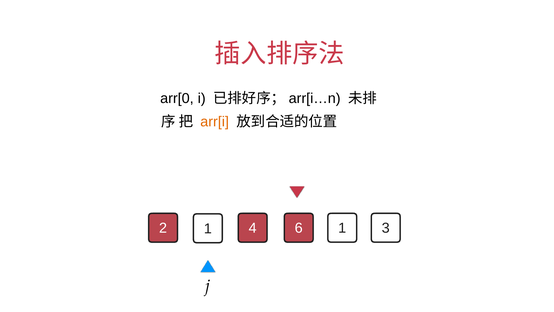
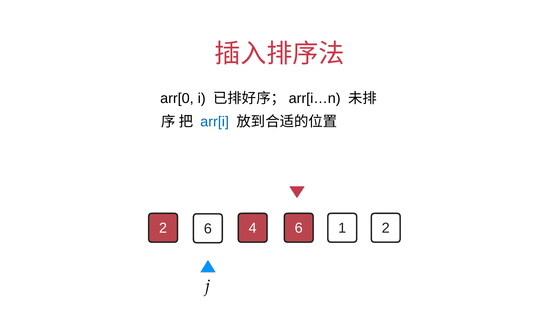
arr[i colour: orange -> blue (215, 122)
2 1: 1 -> 6 (208, 228)
1 3: 3 -> 2 (386, 228)
